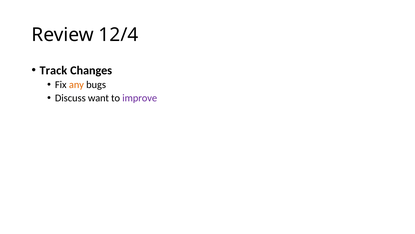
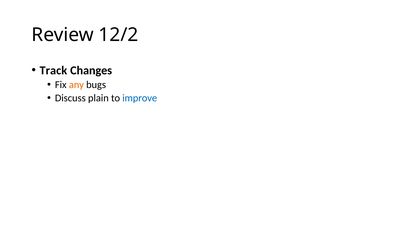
12/4: 12/4 -> 12/2 (118, 35)
want: want -> plain (98, 98)
improve colour: purple -> blue (140, 98)
